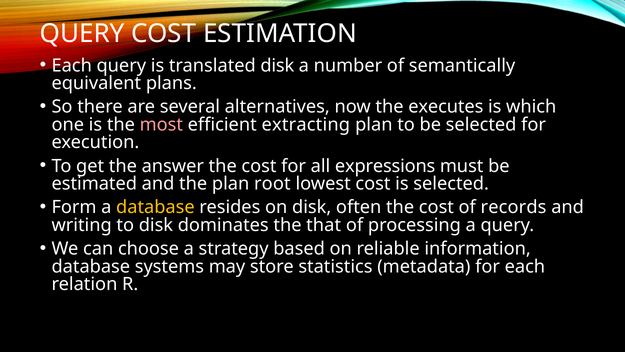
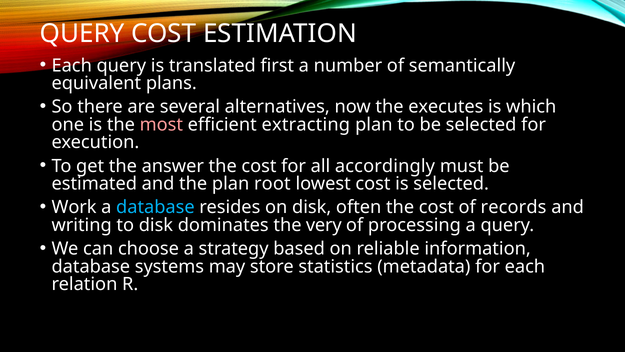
translated disk: disk -> first (277, 65)
expressions: expressions -> accordingly (385, 166)
Form: Form -> Work (74, 207)
database colour: yellow -> light blue (155, 207)
that: that -> very (324, 225)
